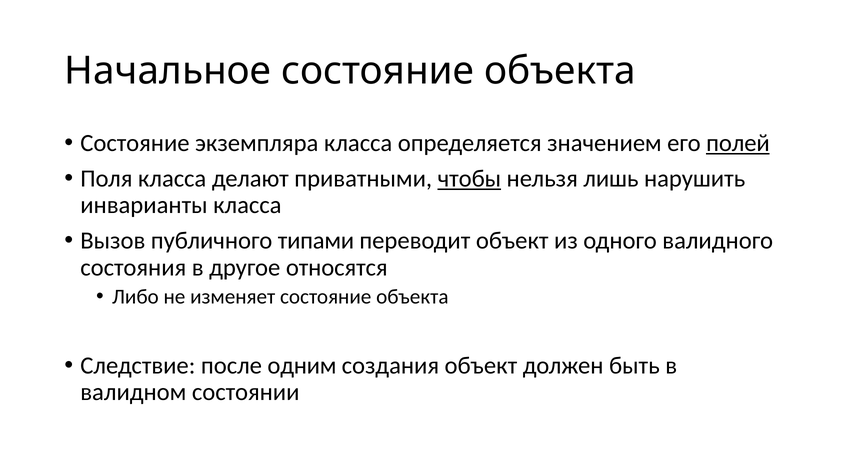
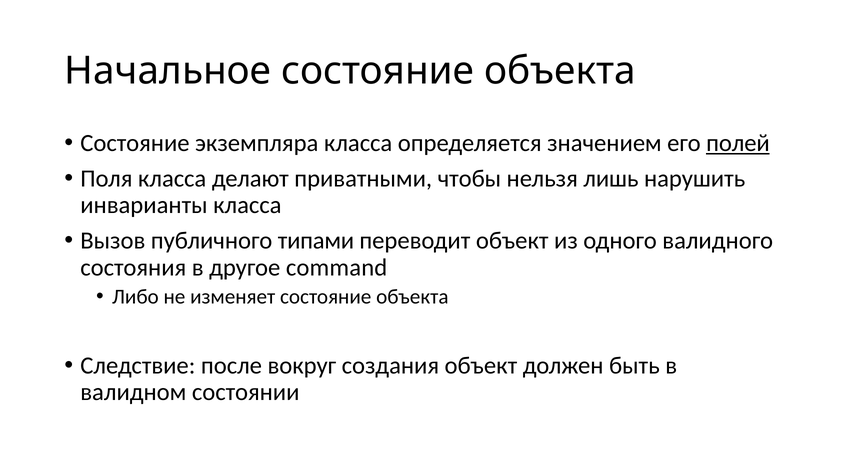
чтобы underline: present -> none (469, 179)
относятся: относятся -> command (337, 267)
одним: одним -> вокруг (302, 365)
